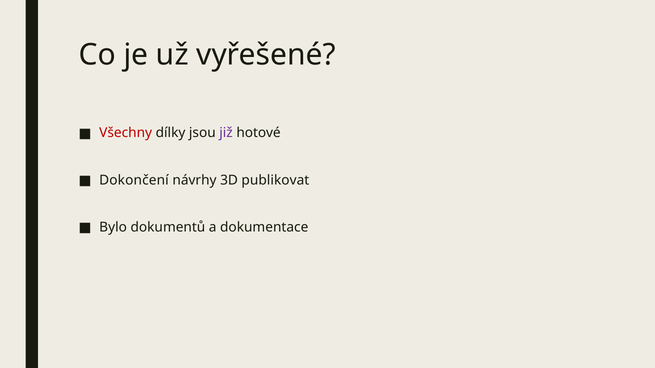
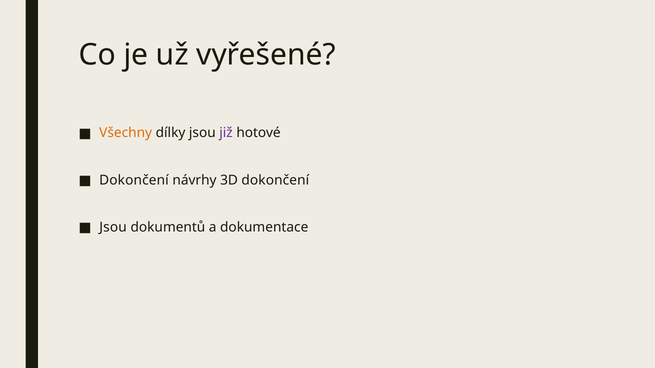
Všechny colour: red -> orange (126, 133)
3D publikovat: publikovat -> dokončení (275, 180)
Bylo: Bylo -> Jsou (113, 227)
